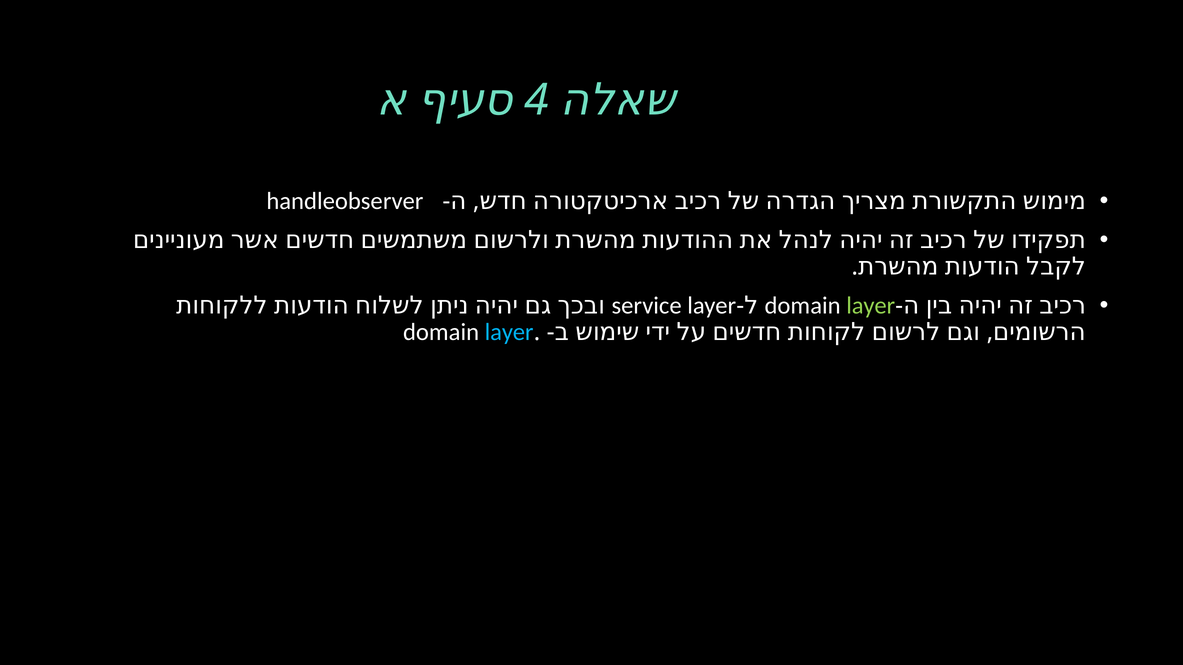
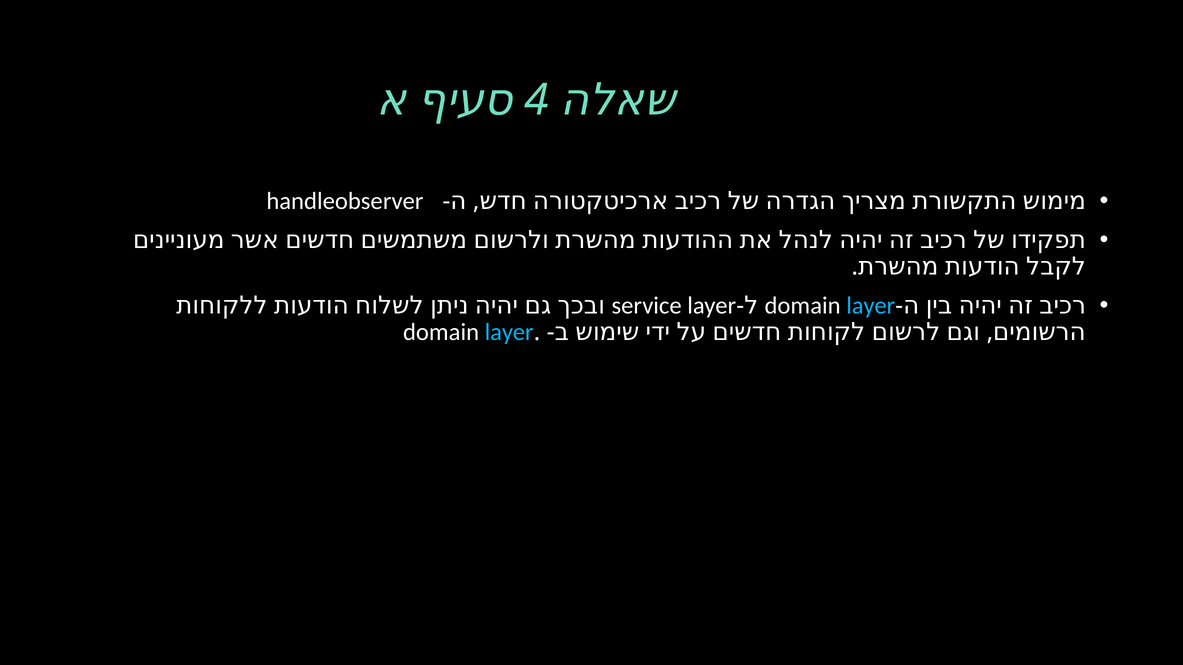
layer colour: light green -> light blue (871, 306)
